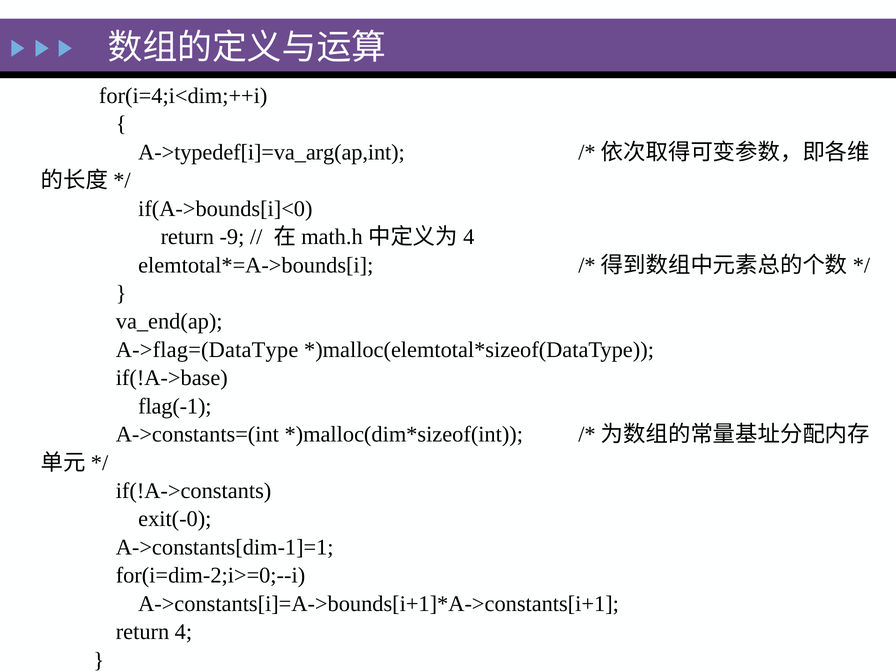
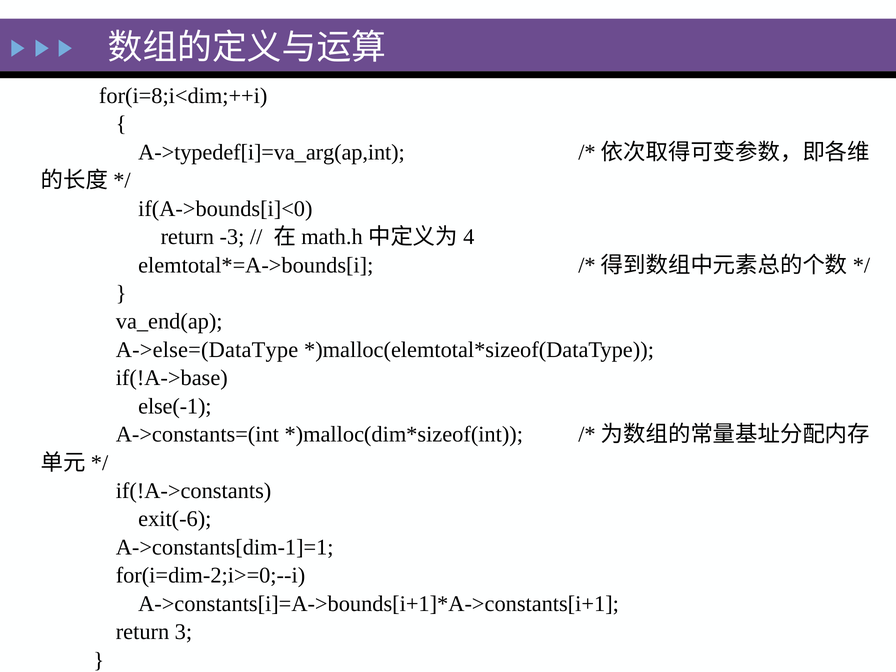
for(i=4;i<dim;++i: for(i=4;i<dim;++i -> for(i=8;i<dim;++i (183, 96)
-9: -9 -> -3 (232, 237)
A->flag=(DataType: A->flag=(DataType -> A->else=(DataType (207, 350)
flag(-1: flag(-1 -> else(-1 (175, 406)
exit(-0: exit(-0 -> exit(-6 (175, 519)
4: 4 -> 3 (183, 632)
